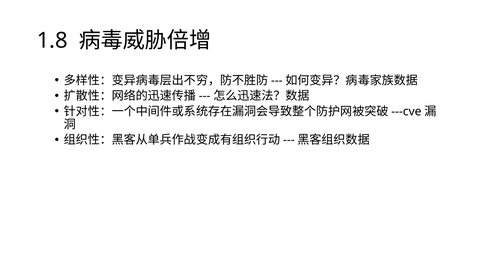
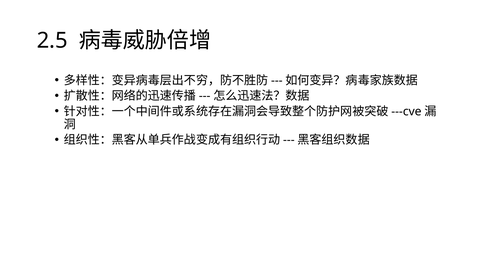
1.8: 1.8 -> 2.5 (52, 40)
